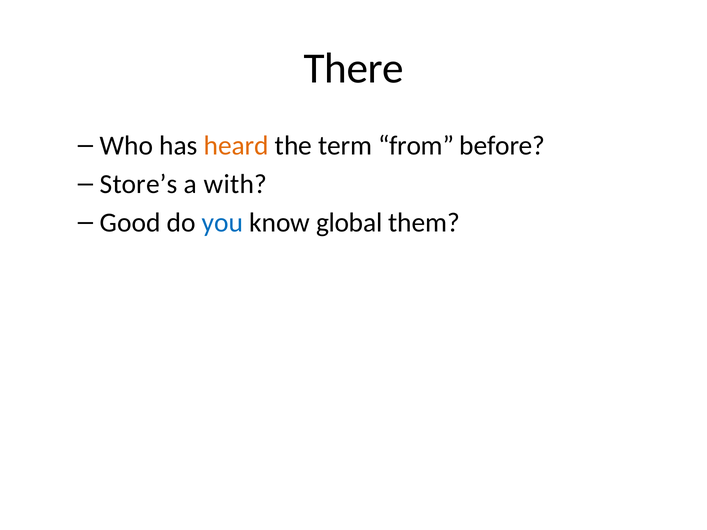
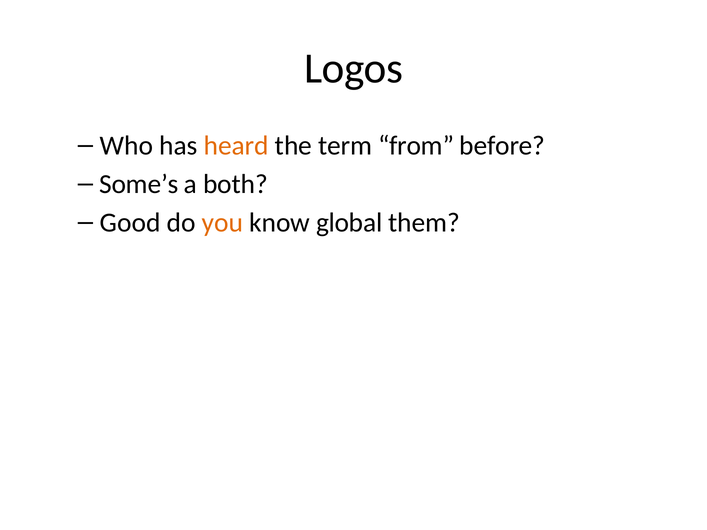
There: There -> Logos (354, 68)
Store’s: Store’s -> Some’s (139, 184)
with: with -> both (236, 184)
you colour: blue -> orange (223, 223)
